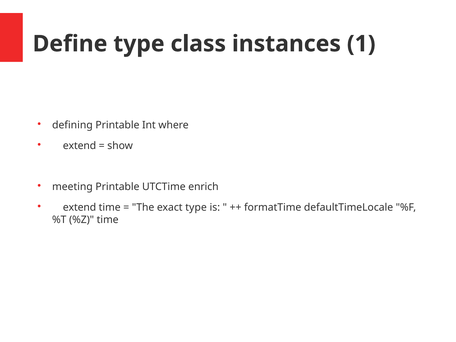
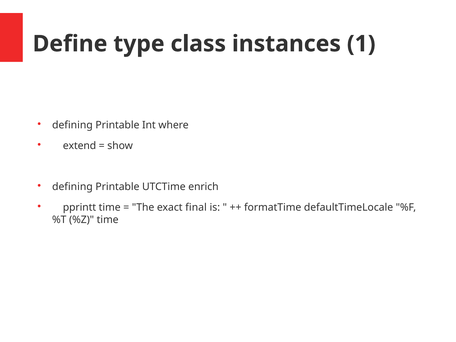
meeting: meeting -> defining (72, 187)
extend: extend -> pprintt (79, 207)
exact type: type -> final (196, 207)
